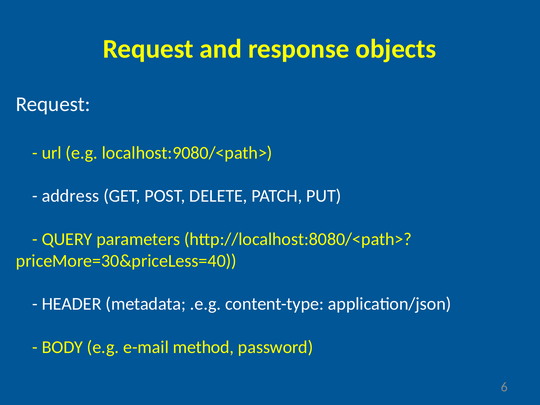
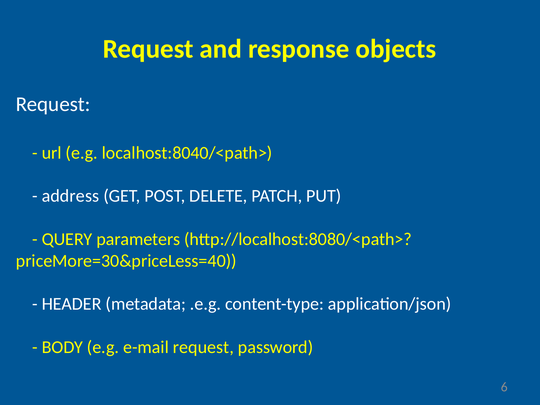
localhost:9080/<path>: localhost:9080/<path> -> localhost:8040/<path> (187, 153)
e-mail method: method -> request (203, 347)
